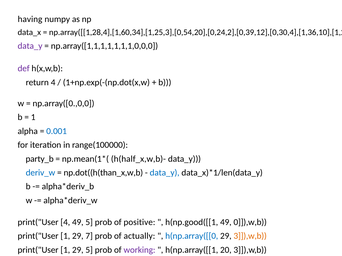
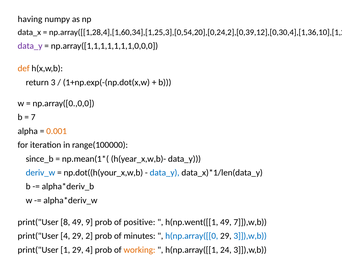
def colour: purple -> orange (24, 69)
return 4: 4 -> 3 (53, 83)
1: 1 -> 7 (33, 117)
0.001 colour: blue -> orange (57, 131)
party_b: party_b -> since_b (40, 159)
h(half_x,w,b)-: h(half_x,w,b)- -> h(year_x,w,b)- (138, 159)
np.dot((h(than_x,w,b: np.dot((h(than_x,w,b -> np.dot((h(your_x,w,b (103, 173)
print("User 4: 4 -> 8 (65, 223)
49 5: 5 -> 9 (89, 223)
h(np.good([[1: h(np.good([[1 -> h(np.went([[1 (192, 223)
0]]),w,b: 0]]),w,b -> 7]]),w,b (250, 223)
1: 1 -> 4 (65, 236)
7: 7 -> 2 (89, 236)
actually: actually -> minutes (140, 236)
3]]),w,b colour: orange -> blue (250, 236)
29 5: 5 -> 4 (89, 250)
working colour: purple -> orange (139, 250)
20: 20 -> 24 (226, 250)
